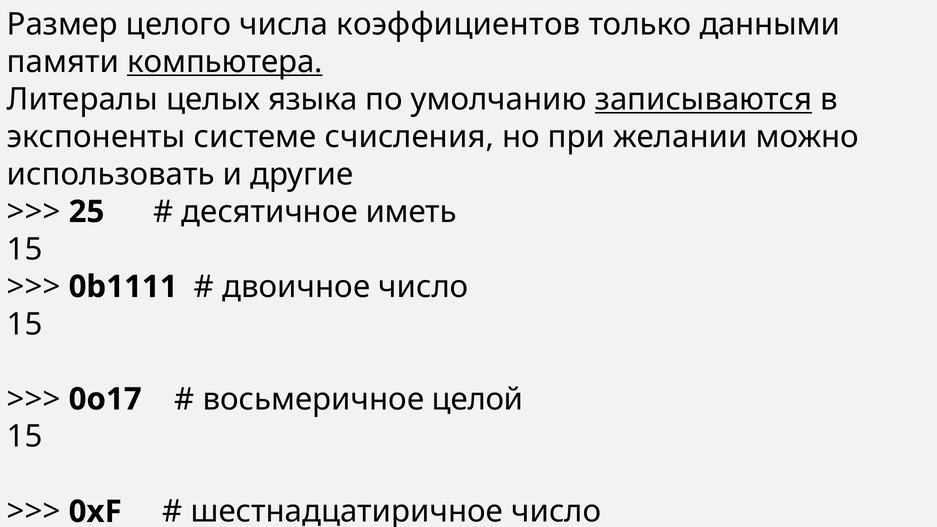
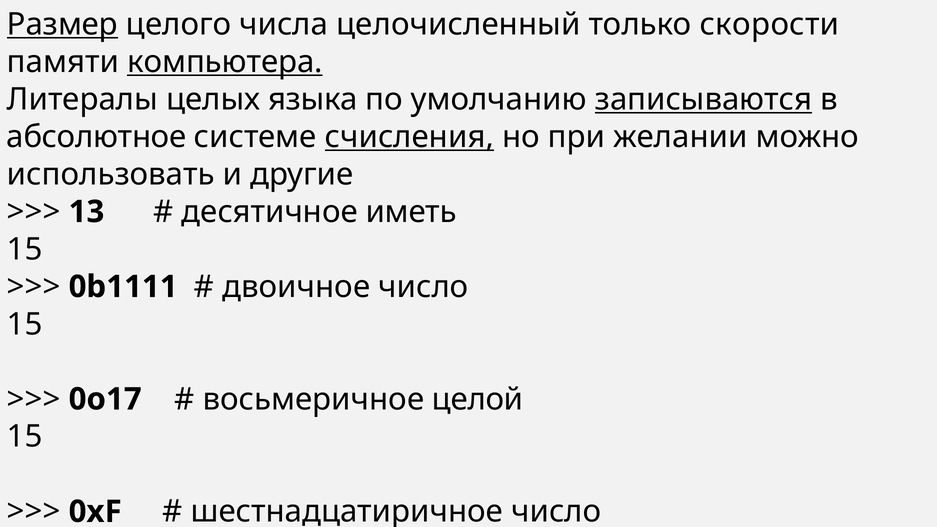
Размер underline: none -> present (62, 24)
коэффициентов: коэффициентов -> целочисленный (458, 24)
данными: данными -> скорости (770, 24)
экспоненты: экспоненты -> абсолютное (96, 137)
счисления underline: none -> present (409, 137)
25: 25 -> 13 (86, 212)
